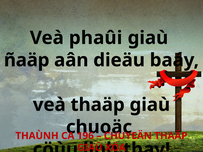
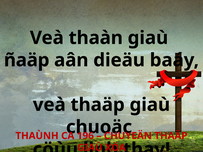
phaûi: phaûi -> thaàn (96, 38)
